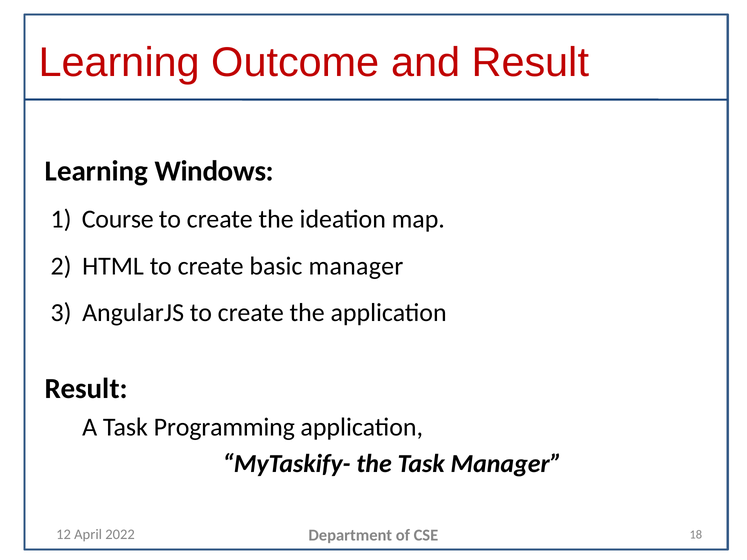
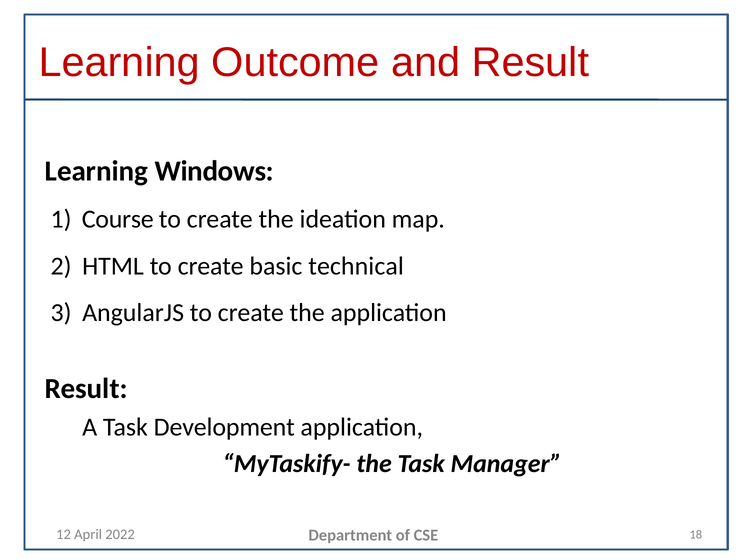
basic manager: manager -> technical (356, 266)
Programming: Programming -> Development (224, 427)
